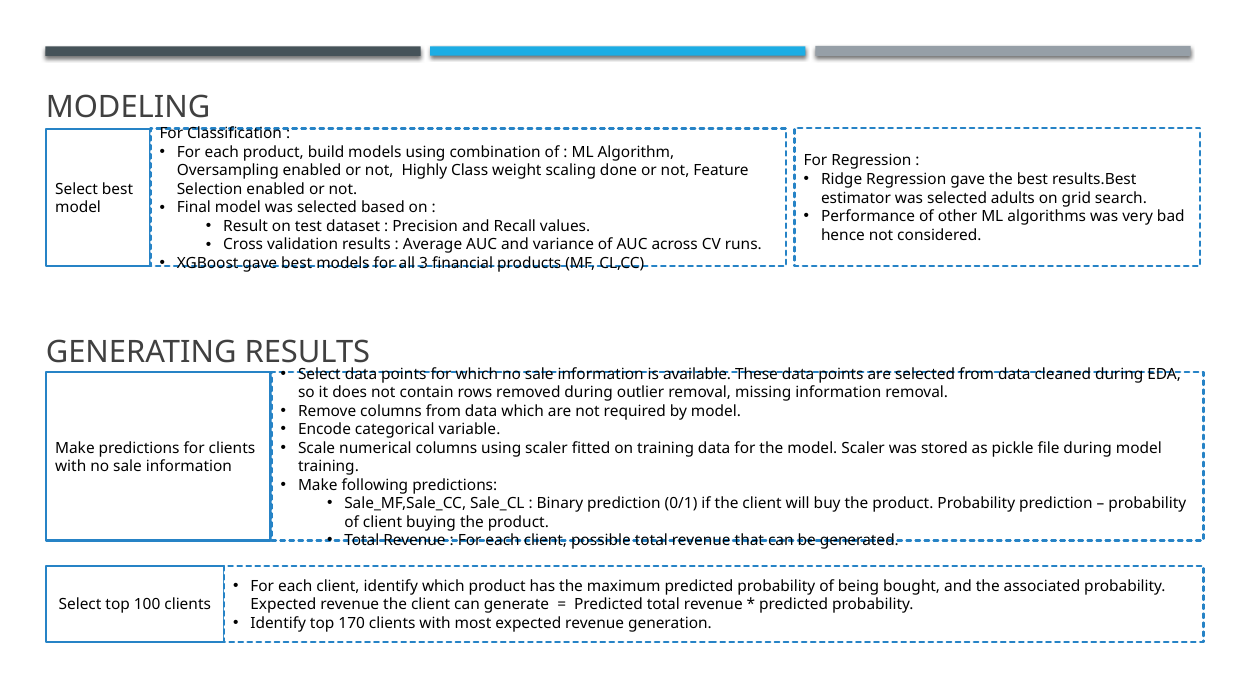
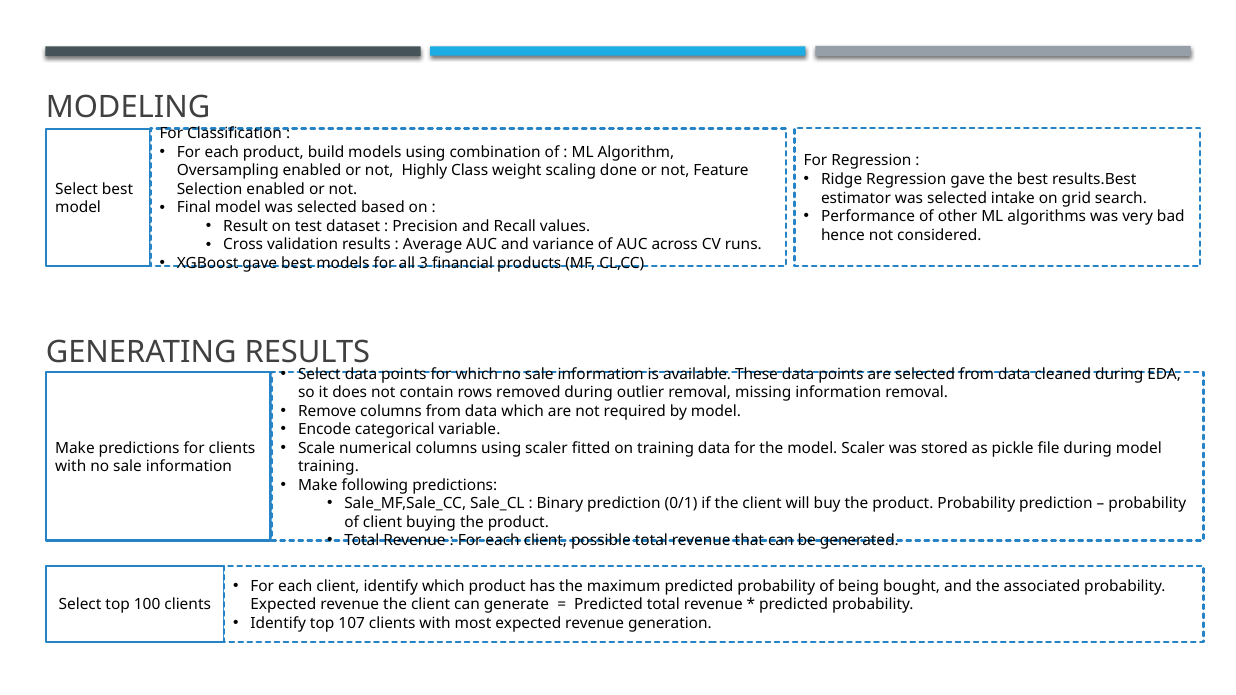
adults: adults -> intake (1013, 198)
170: 170 -> 107 (352, 624)
